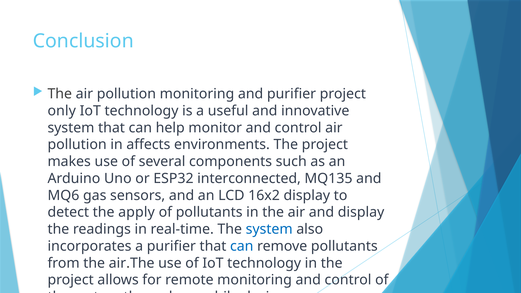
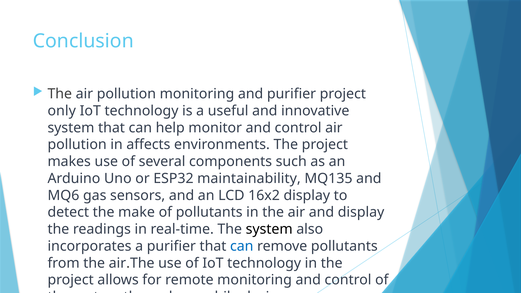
interconnected: interconnected -> maintainability (249, 179)
apply: apply -> make (137, 212)
system colour: blue -> black (269, 229)
